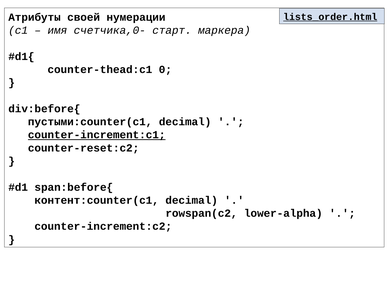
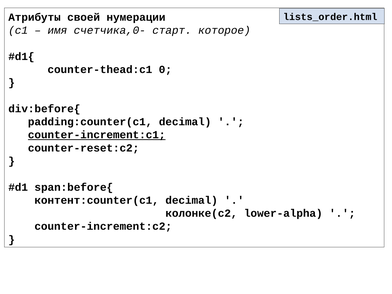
lists_order.html underline: present -> none (330, 17)
маркера: маркера -> которое (224, 30)
пустыми:counter(c1: пустыми:counter(c1 -> padding:counter(c1 (90, 122)
rowspan(c2: rowspan(c2 -> колонке(c2 (201, 213)
